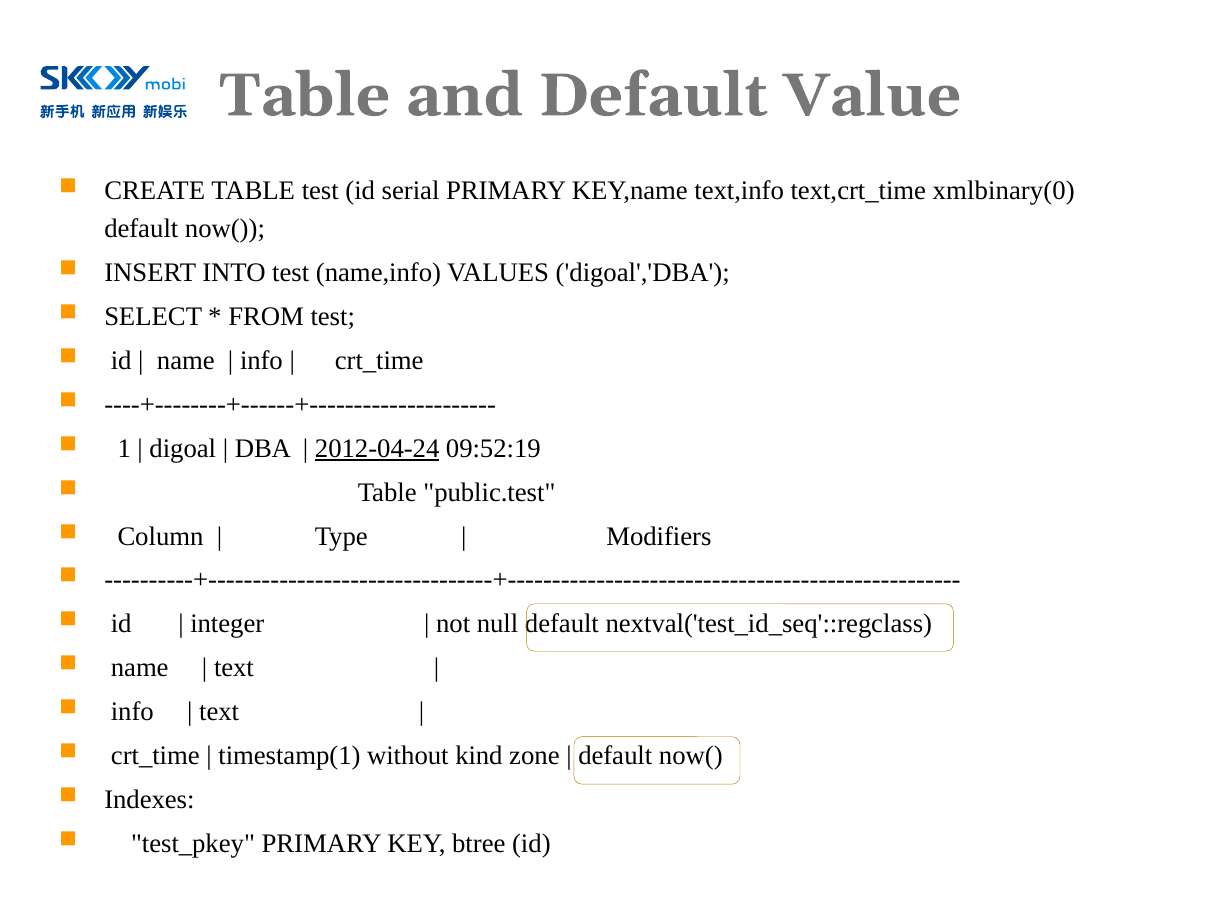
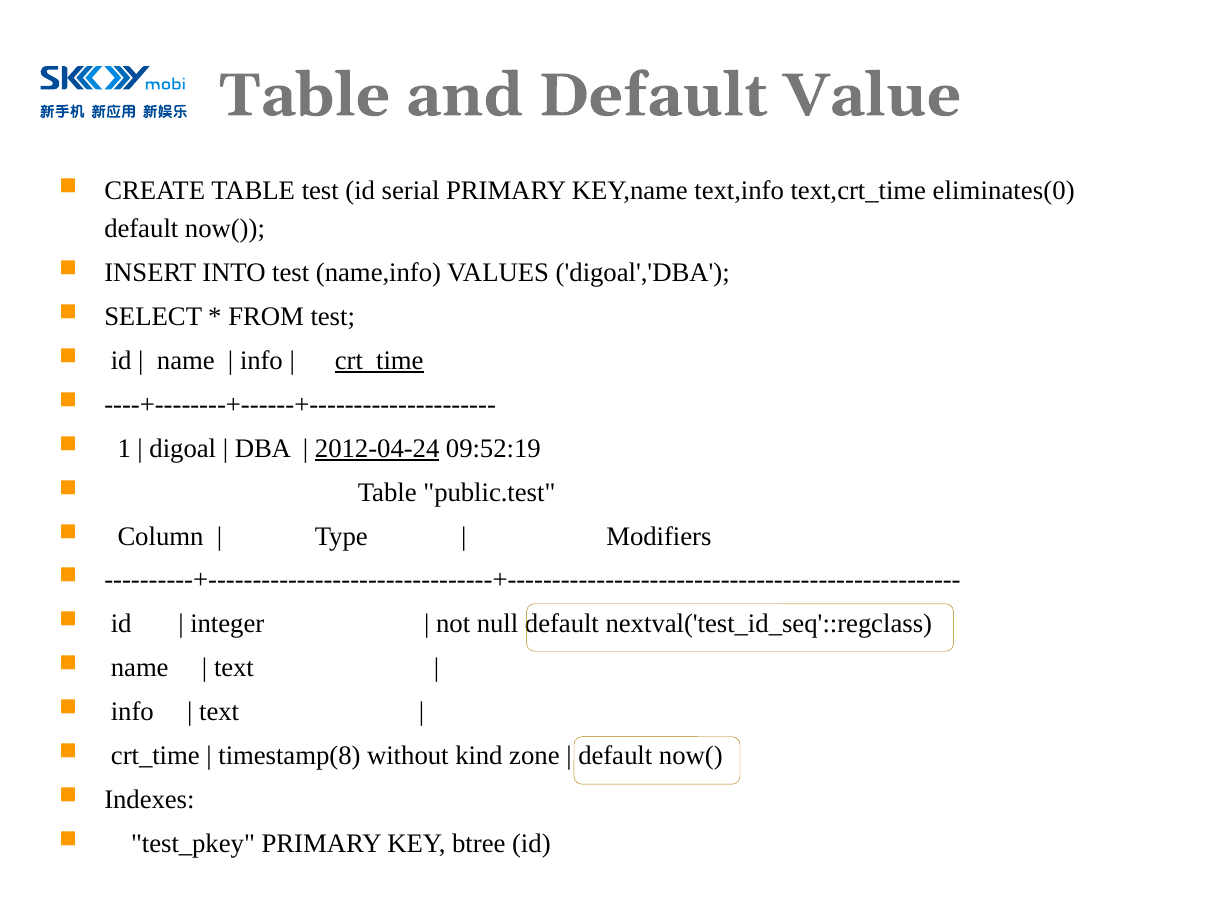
xmlbinary(0: xmlbinary(0 -> eliminates(0 (1004, 190)
crt_time underline: none -> present (379, 361)
timestamp(1: timestamp(1 -> timestamp(8 (289, 755)
